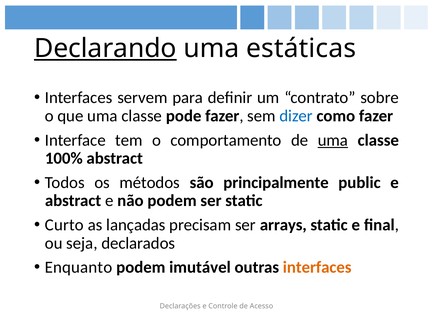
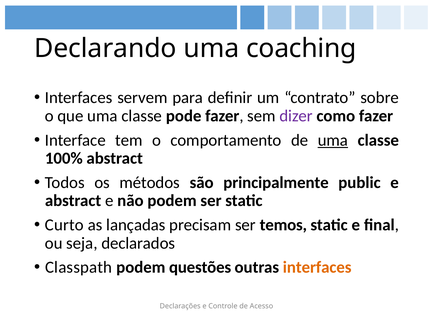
Declarando underline: present -> none (105, 49)
estáticas: estáticas -> coaching (301, 49)
dizer colour: blue -> purple (296, 116)
arrays: arrays -> temos (283, 225)
Enquanto: Enquanto -> Classpath (79, 267)
imutável: imutável -> questões (200, 267)
